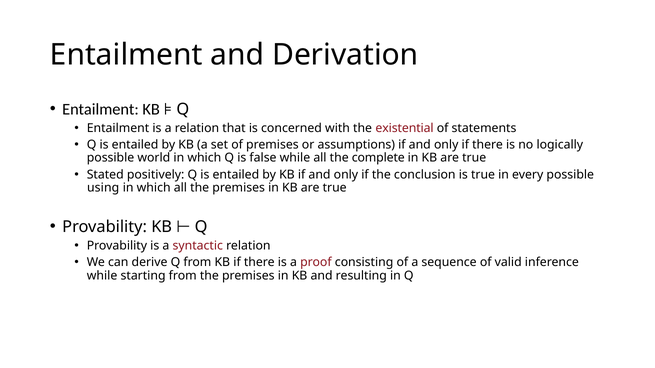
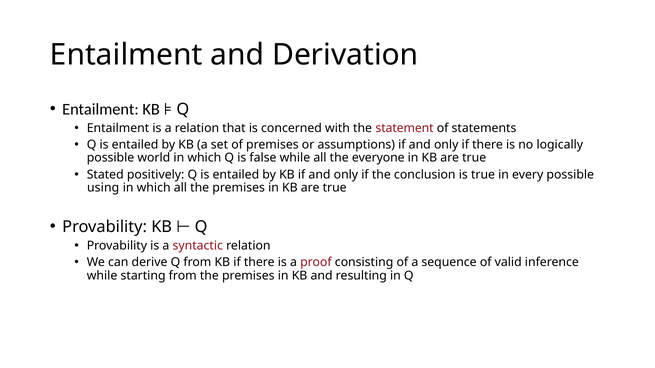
existential: existential -> statement (405, 128)
complete: complete -> everyone (378, 158)
